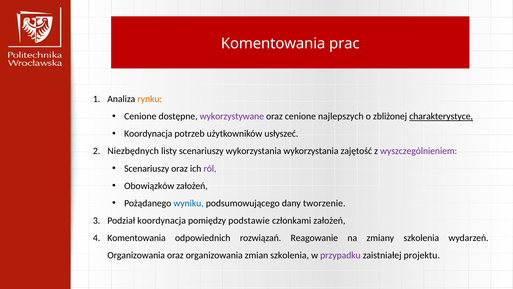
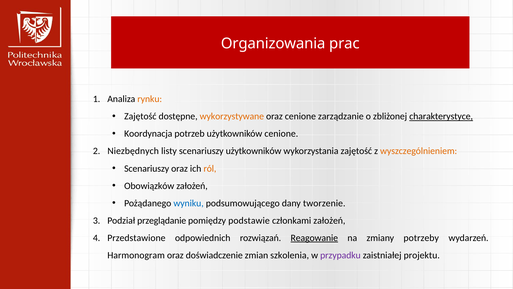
Komentowania: Komentowania -> Organizowania (273, 43)
Cenione: Cenione -> Zajętość (140, 116)
wykorzystywane colour: purple -> orange (232, 116)
najlepszych: najlepszych -> zarządzanie (341, 116)
użytkowników usłyszeć: usłyszeć -> cenione (281, 134)
scenariuszy wykorzystania: wykorzystania -> użytkowników (254, 151)
wyszczególnieniem colour: purple -> orange (419, 151)
ról colour: purple -> orange (210, 168)
Podział koordynacja: koordynacja -> przeglądanie (162, 220)
Komentowania: Komentowania -> Przedstawione (136, 237)
Reagowanie underline: none -> present (314, 237)
zmiany szkolenia: szkolenia -> potrzeby (421, 237)
Organizowania: Organizowania -> Harmonogram (136, 255)
oraz organizowania: organizowania -> doświadczenie (214, 255)
